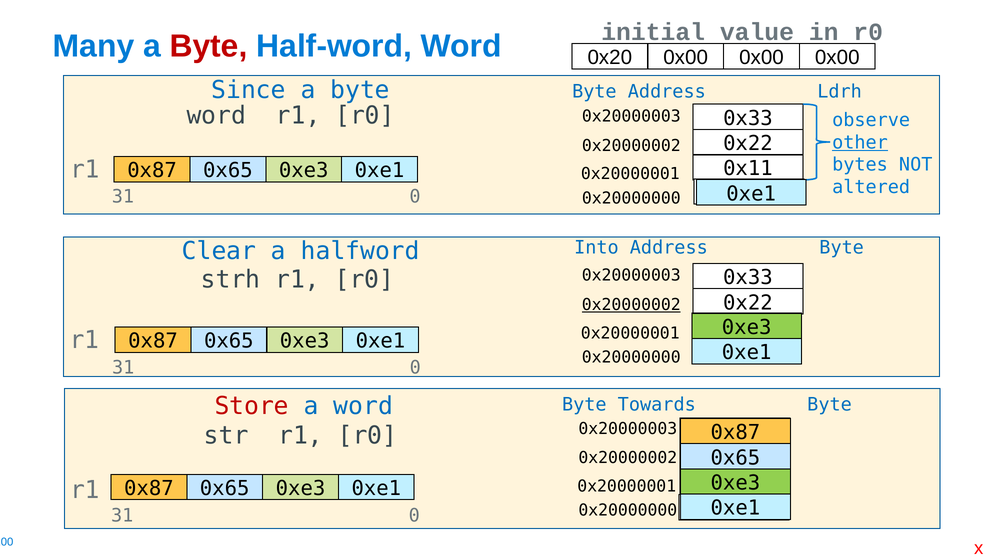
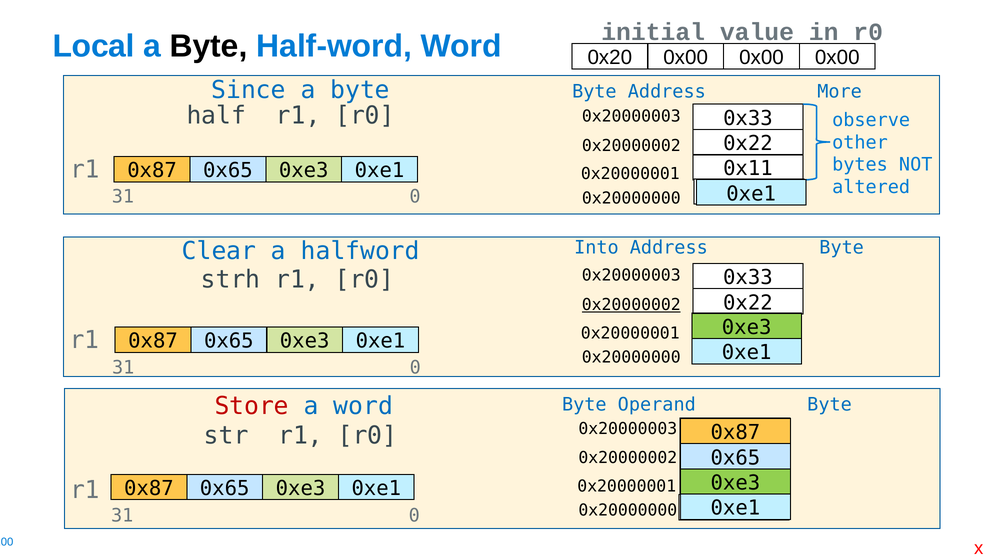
Many: Many -> Local (94, 46)
Byte colour: red -> black (209, 46)
Ldrh: Ldrh -> More (840, 91)
word: word -> half (216, 116)
other underline: present -> none (860, 142)
Towards: Towards -> Operand (657, 404)
